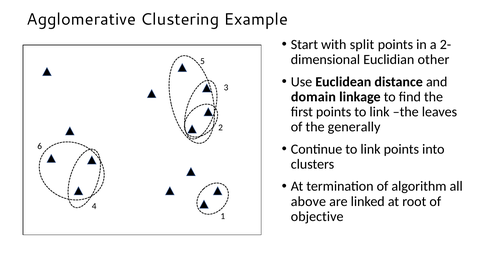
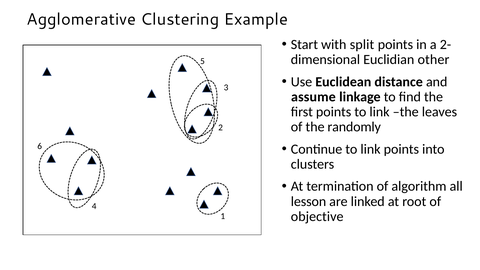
domain: domain -> assume (313, 97)
generally: generally -> randomly (354, 127)
above: above -> lesson (309, 201)
